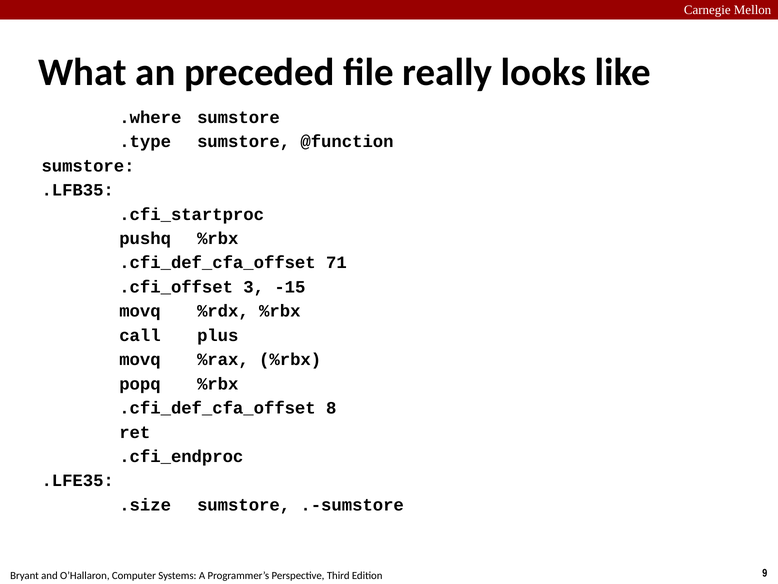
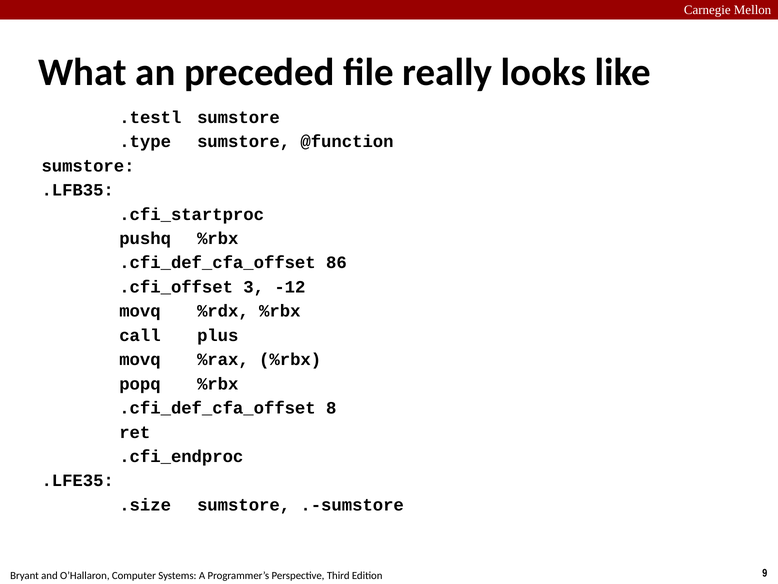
.where: .where -> .testl (150, 117)
71: 71 -> 86 (336, 263)
-15: -15 -> -12 (290, 287)
